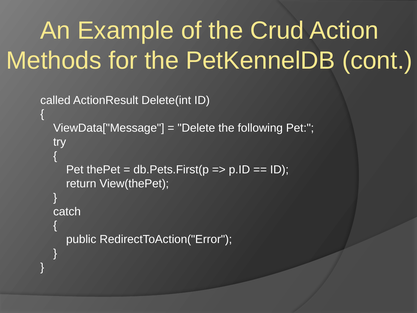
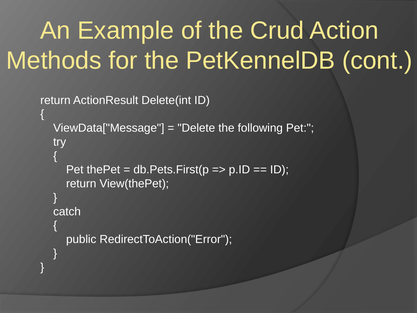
called: called -> return (55, 100)
